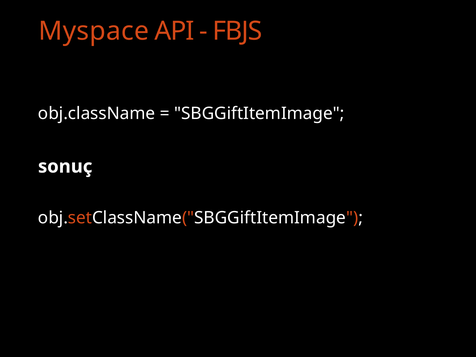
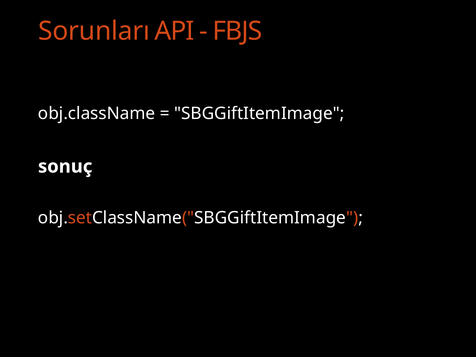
Myspace: Myspace -> Sorunları (94, 31)
